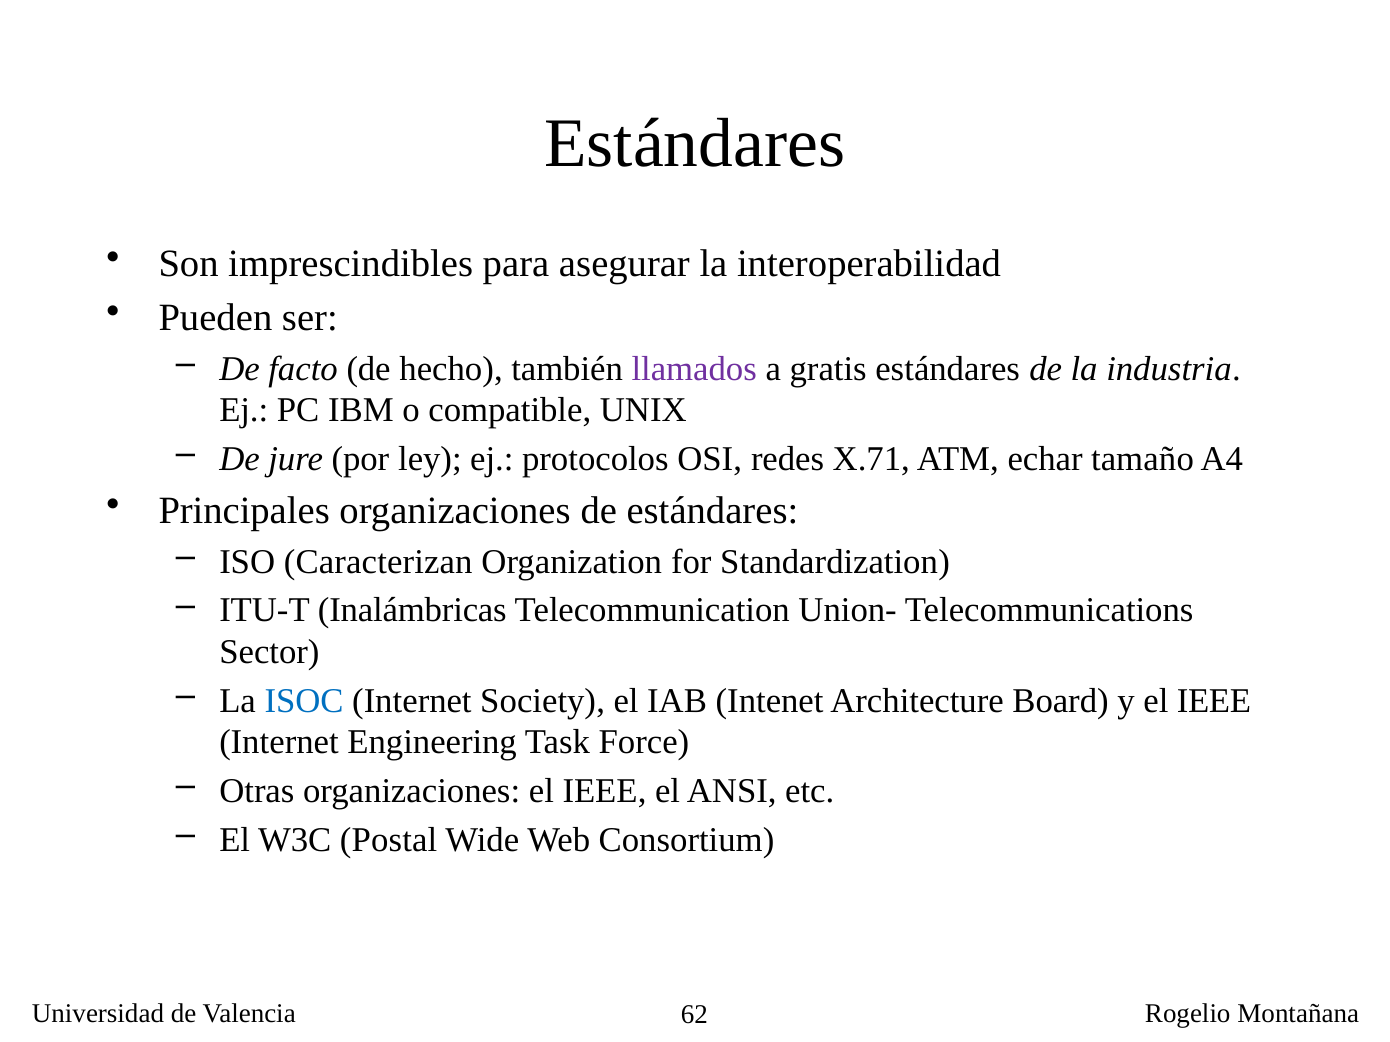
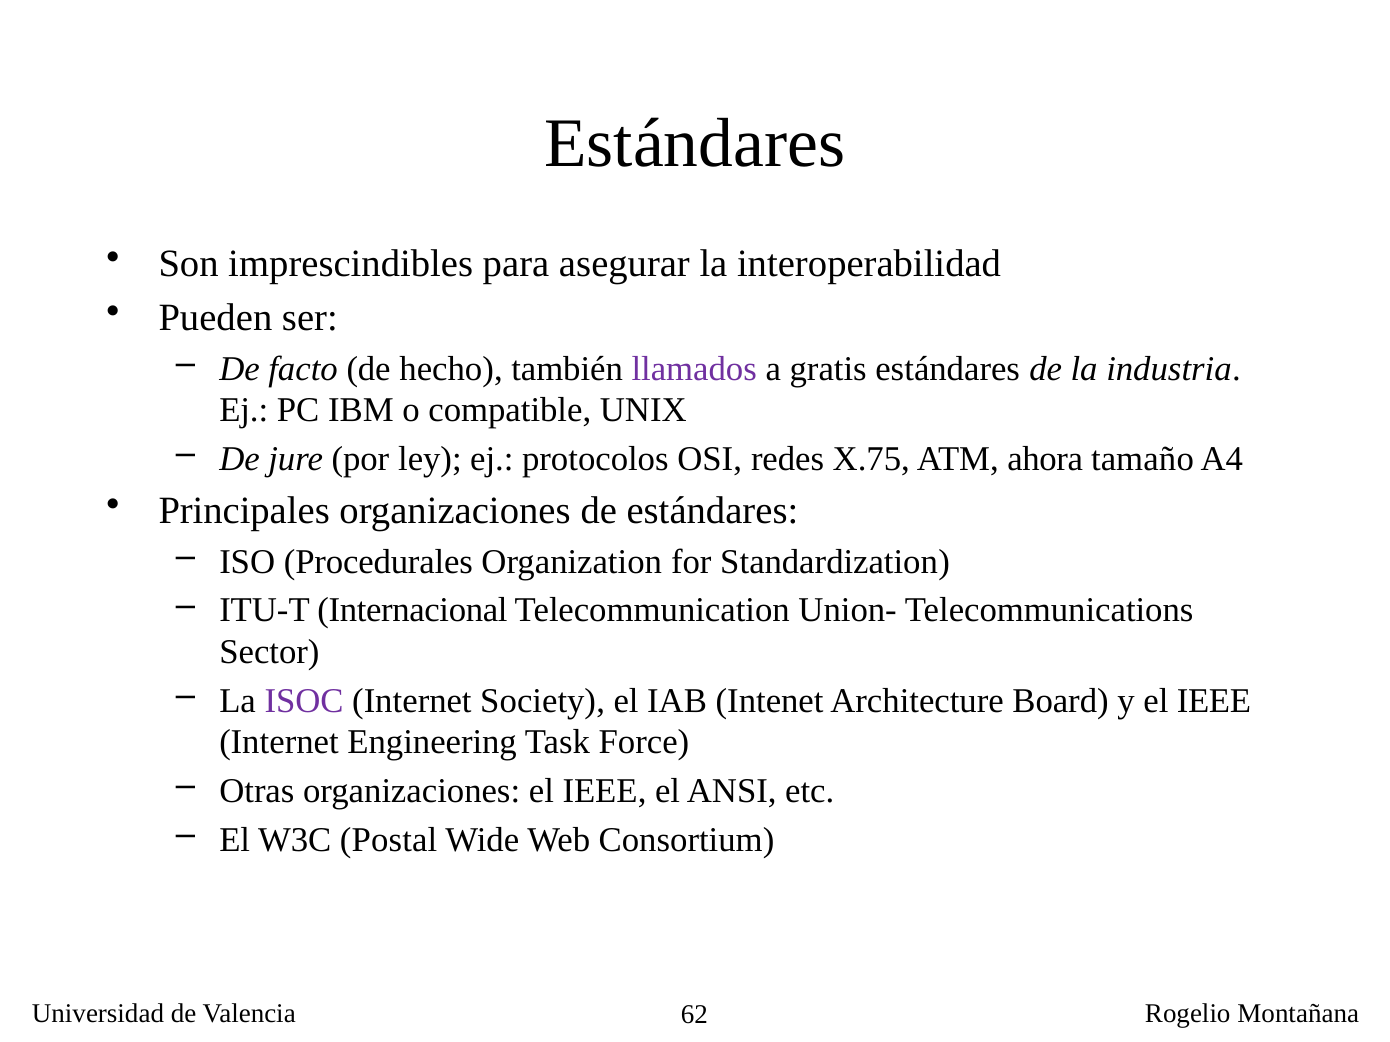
X.71: X.71 -> X.75 (871, 459)
echar: echar -> ahora (1045, 459)
Caracterizan: Caracterizan -> Procedurales (378, 562)
Inalámbricas: Inalámbricas -> Internacional (412, 611)
ISOC colour: blue -> purple (304, 701)
